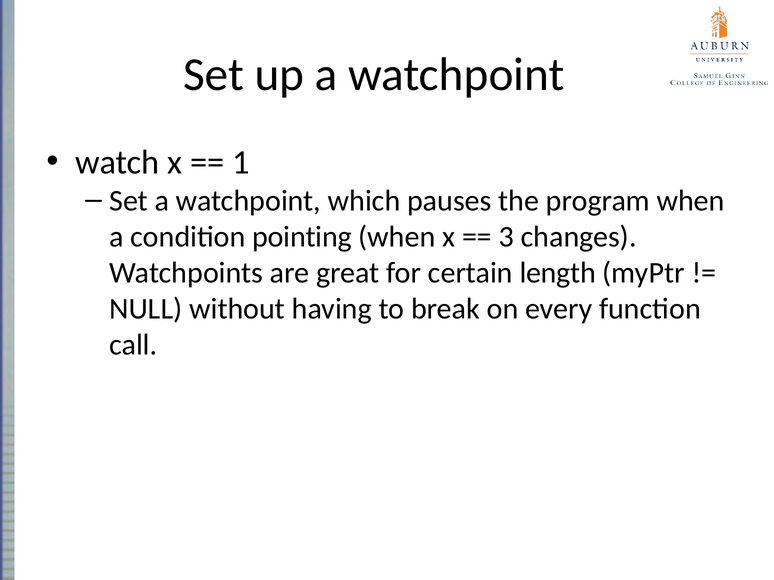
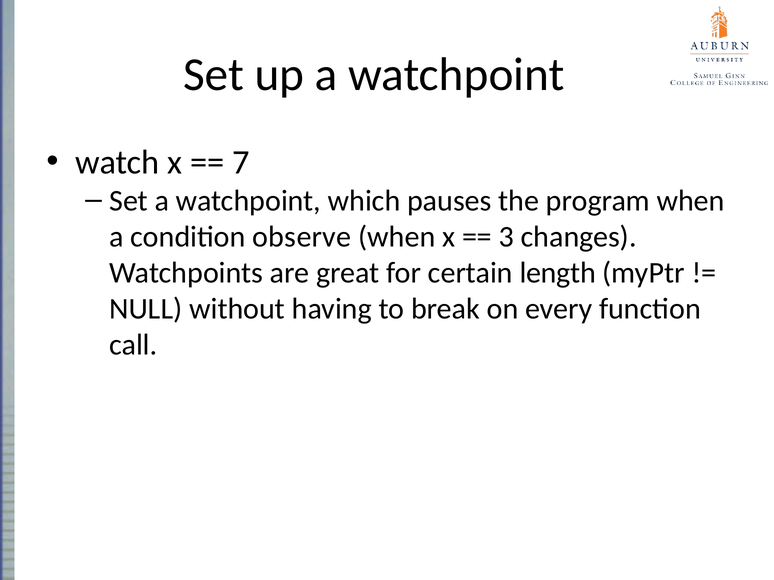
1: 1 -> 7 (241, 162)
pointing: pointing -> observe (302, 237)
